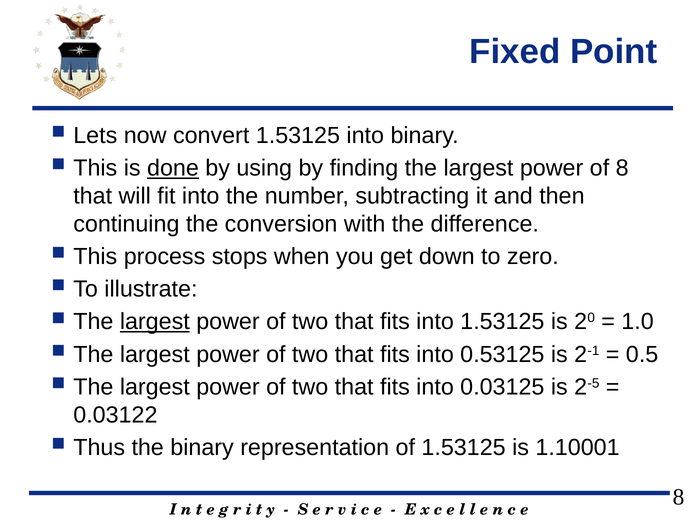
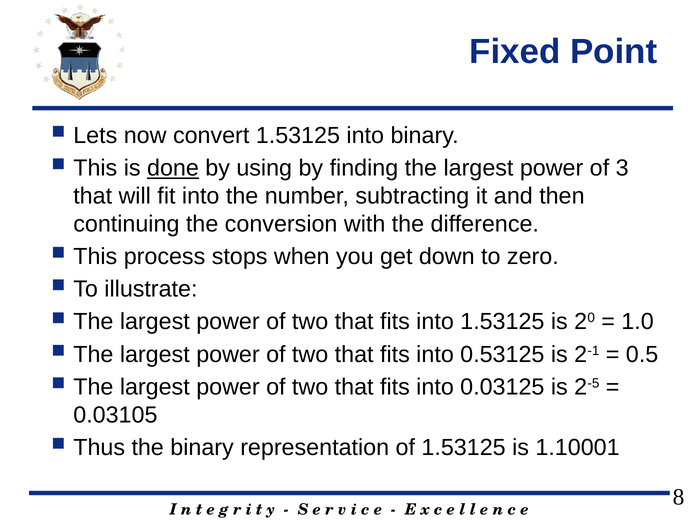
of 8: 8 -> 3 (622, 168)
largest underline: present -> none (155, 322)
0.03122: 0.03122 -> 0.03105 (115, 415)
